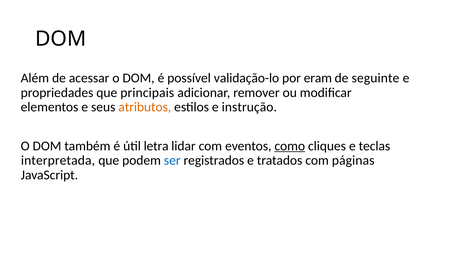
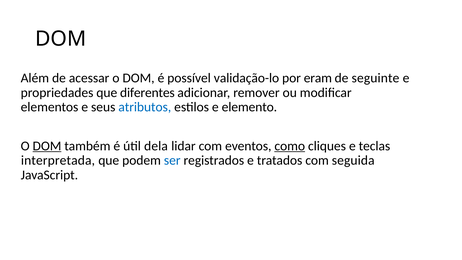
principais: principais -> diferentes (147, 93)
atributos colour: orange -> blue (145, 107)
instrução: instrução -> elemento (249, 107)
DOM underline: none -> present (47, 146)
letra: letra -> dela (156, 146)
páginas: páginas -> seguida (353, 160)
